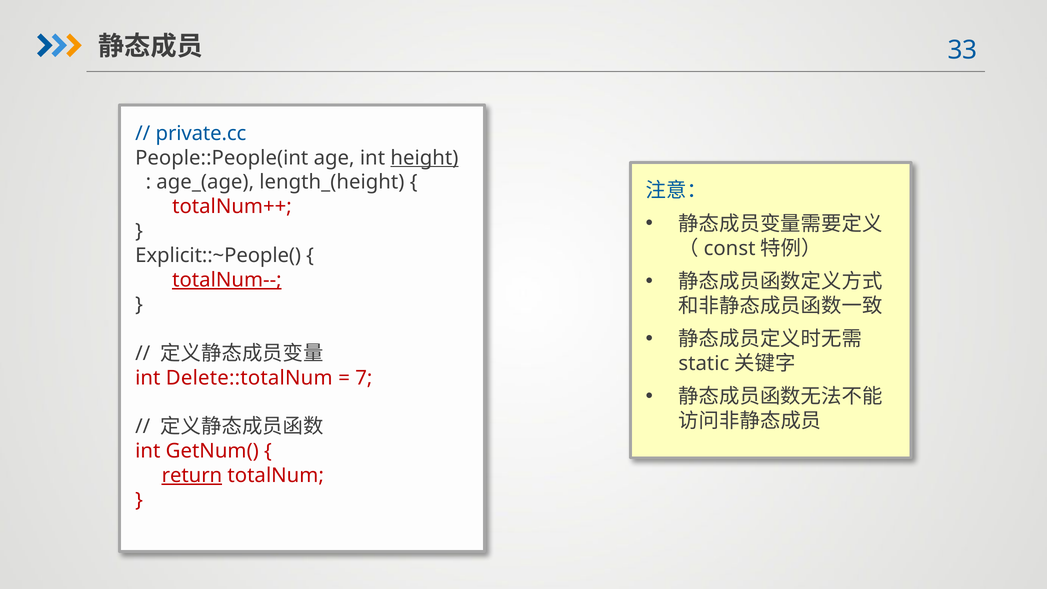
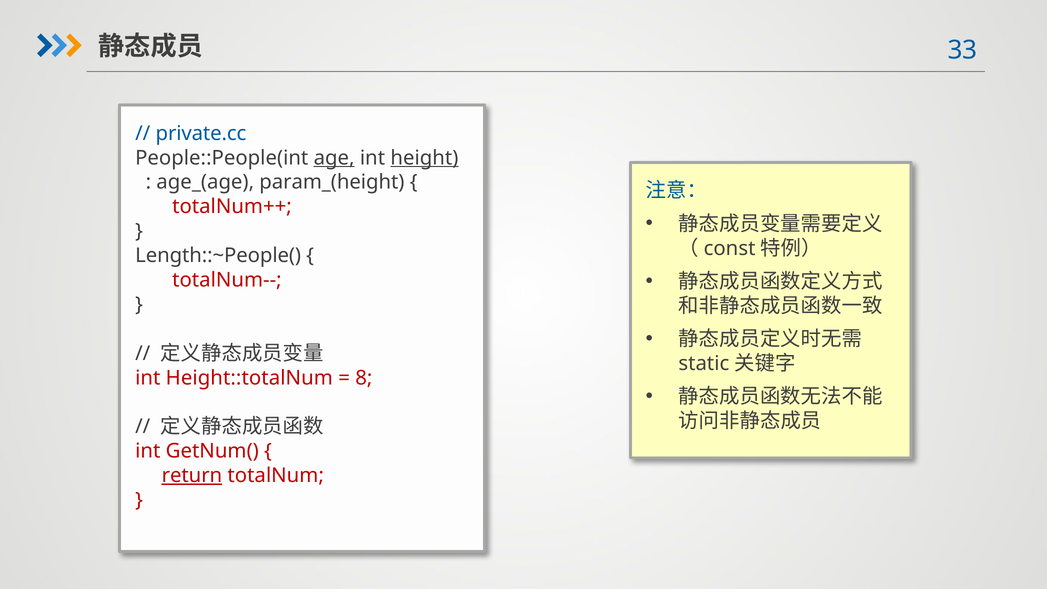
age underline: none -> present (334, 158)
length_(height: length_(height -> param_(height (332, 182)
Explicit::~People(: Explicit::~People( -> Length::~People( (218, 256)
totalNum-- underline: present -> none (227, 280)
Delete::totalNum: Delete::totalNum -> Height::totalNum (249, 378)
7: 7 -> 8 (364, 378)
